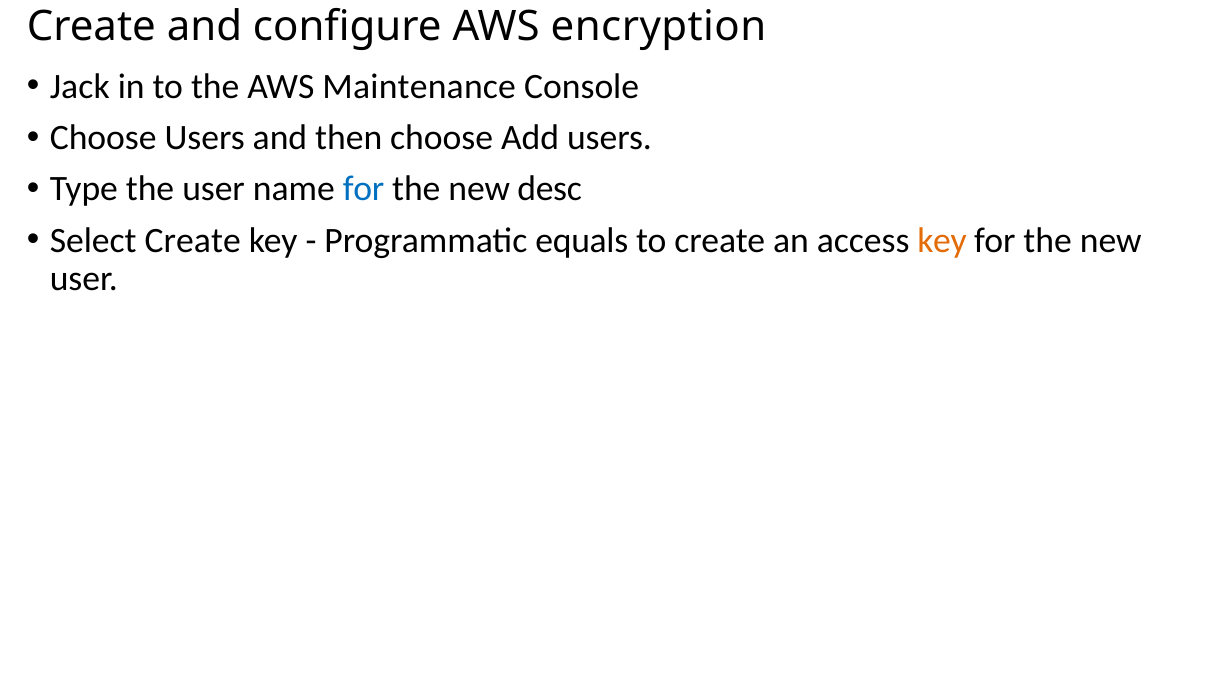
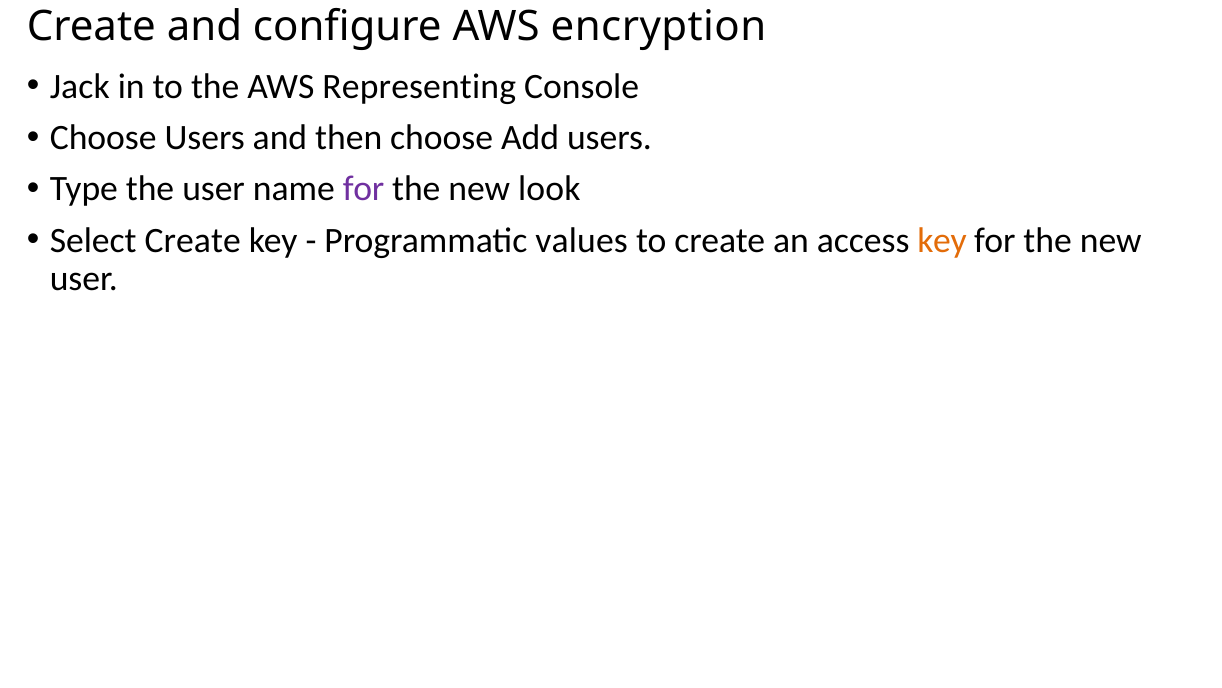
Maintenance: Maintenance -> Representing (419, 87)
for colour: blue -> purple (364, 189)
desc: desc -> look (549, 189)
equals: equals -> values (582, 240)
